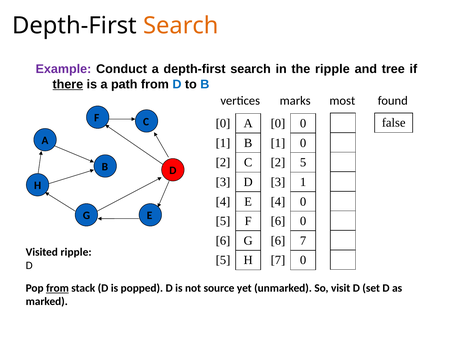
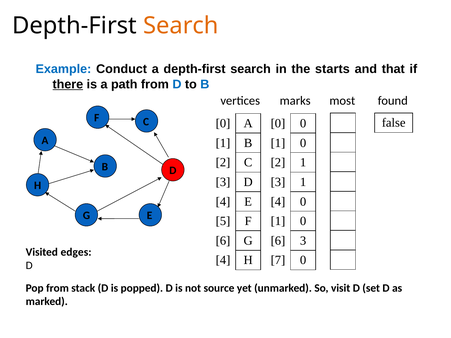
Example colour: purple -> blue (63, 69)
the ripple: ripple -> starts (332, 69)
tree: tree -> that (393, 69)
2 5: 5 -> 1 (303, 163)
6: 6 -> 1 (278, 221)
6 7: 7 -> 3 (303, 241)
Visited ripple: ripple -> edges (76, 252)
5: 5 -> 4 (223, 260)
from underline: present -> none (57, 288)
